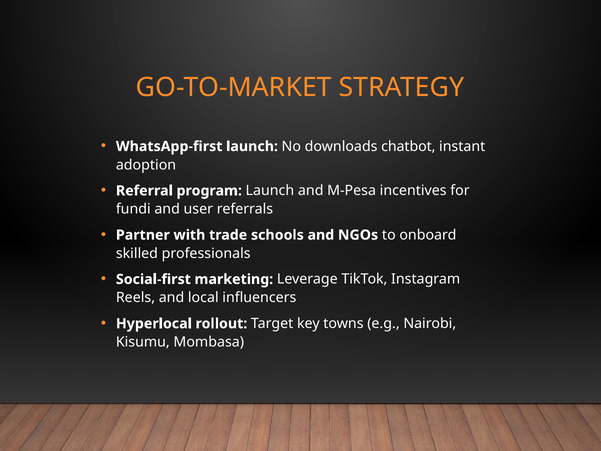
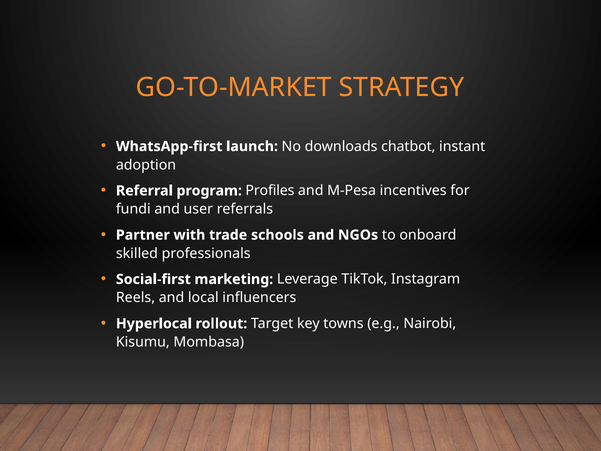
program Launch: Launch -> Profiles (270, 191)
